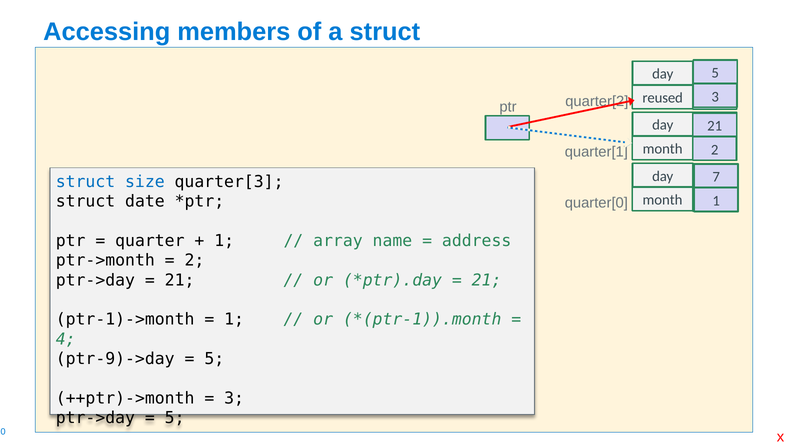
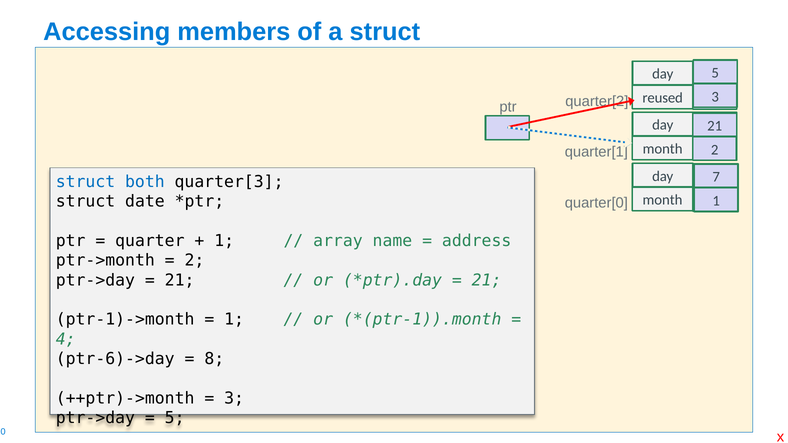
size: size -> both (145, 182)
ptr-9)->day: ptr-9)->day -> ptr-6)->day (115, 359)
5: 5 -> 8 (214, 359)
